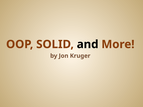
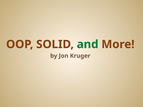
and colour: black -> green (88, 44)
